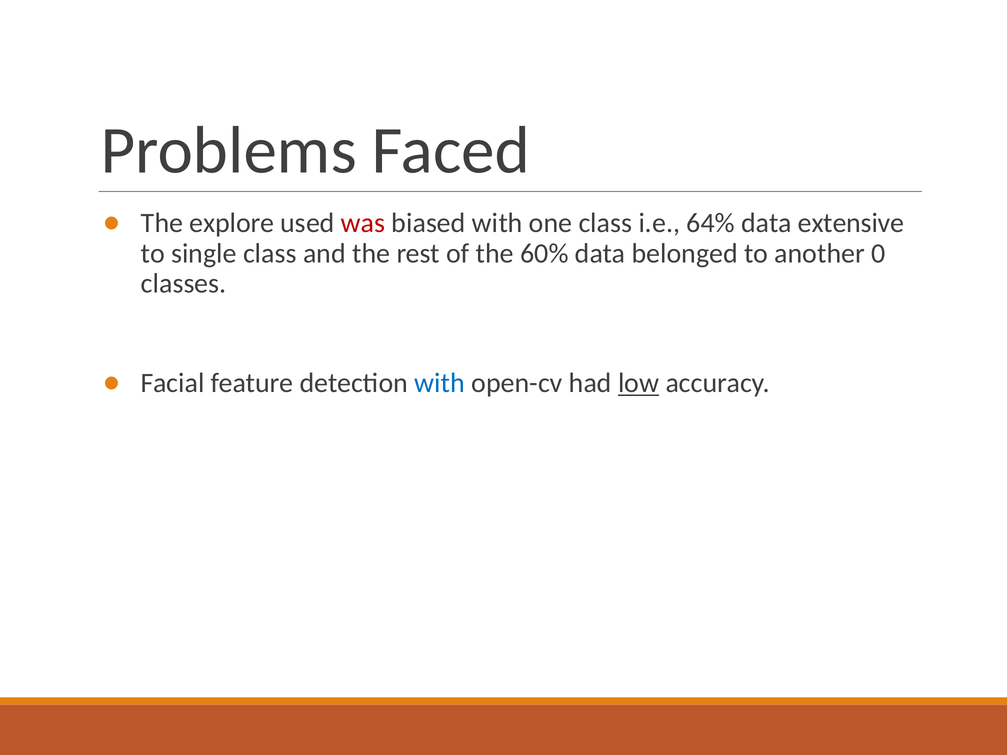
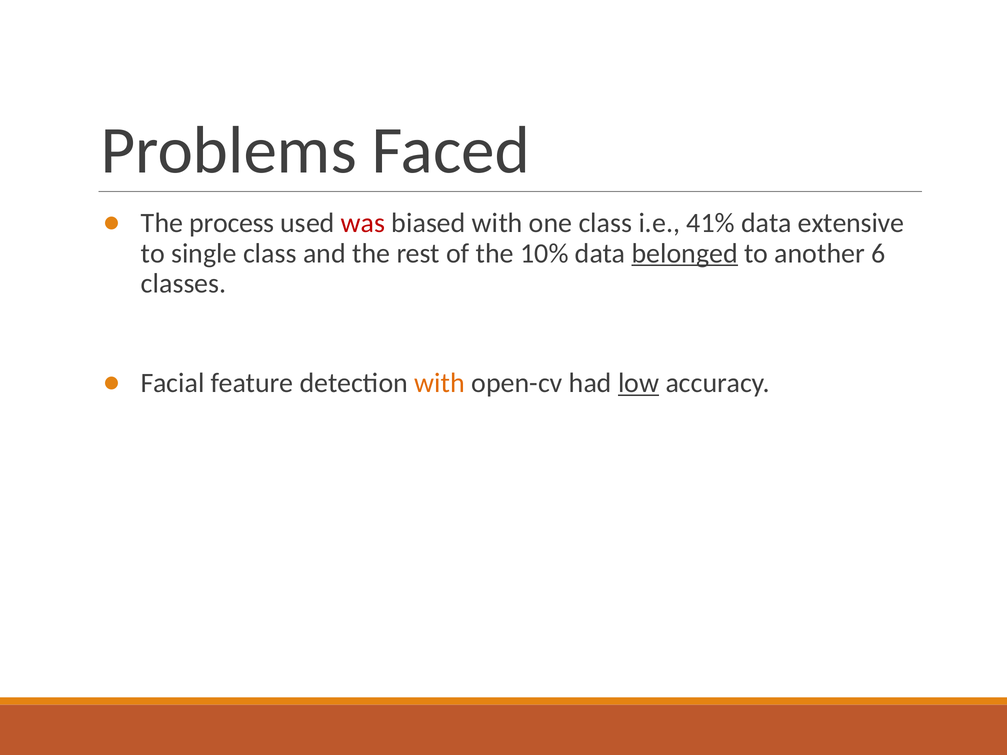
explore: explore -> process (232, 223)
64%: 64% -> 41% (711, 223)
60%: 60% -> 10% (544, 253)
belonged underline: none -> present (685, 253)
0: 0 -> 6 (878, 253)
with colour: blue -> orange (440, 383)
